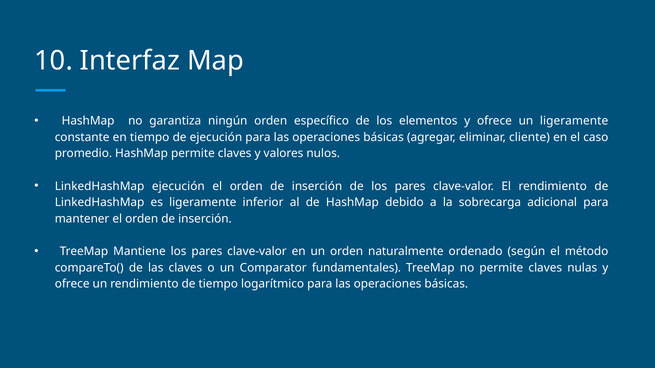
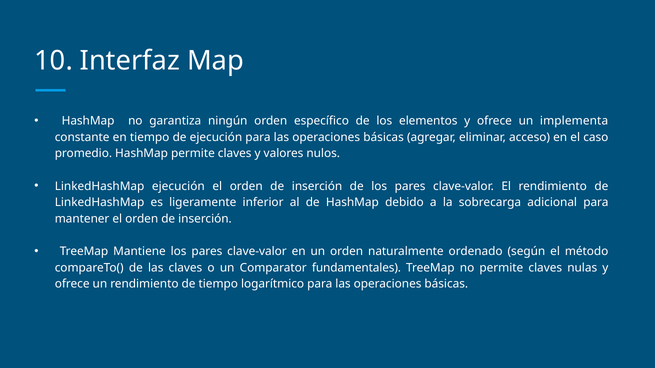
un ligeramente: ligeramente -> implementa (574, 121)
cliente: cliente -> acceso (530, 137)
